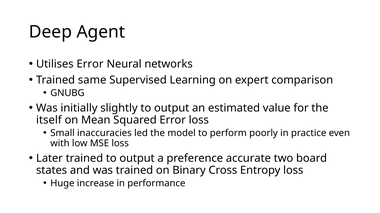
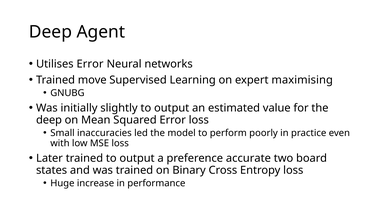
same: same -> move (92, 80)
comparison: comparison -> maximising (302, 80)
itself: itself -> deep (49, 120)
